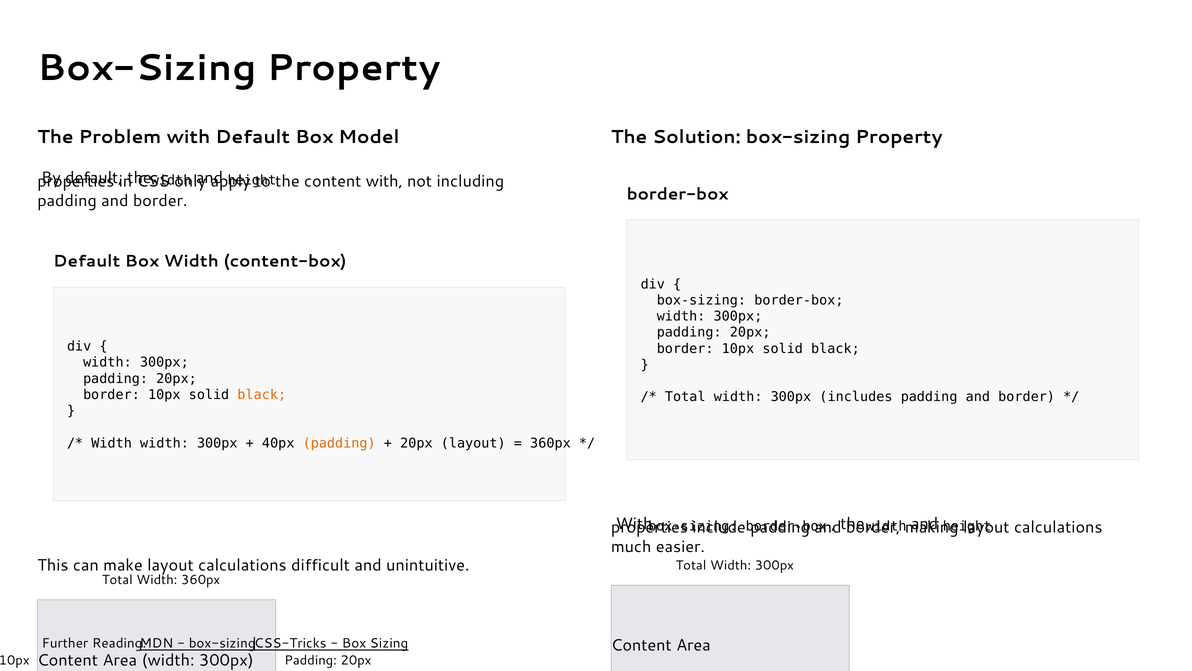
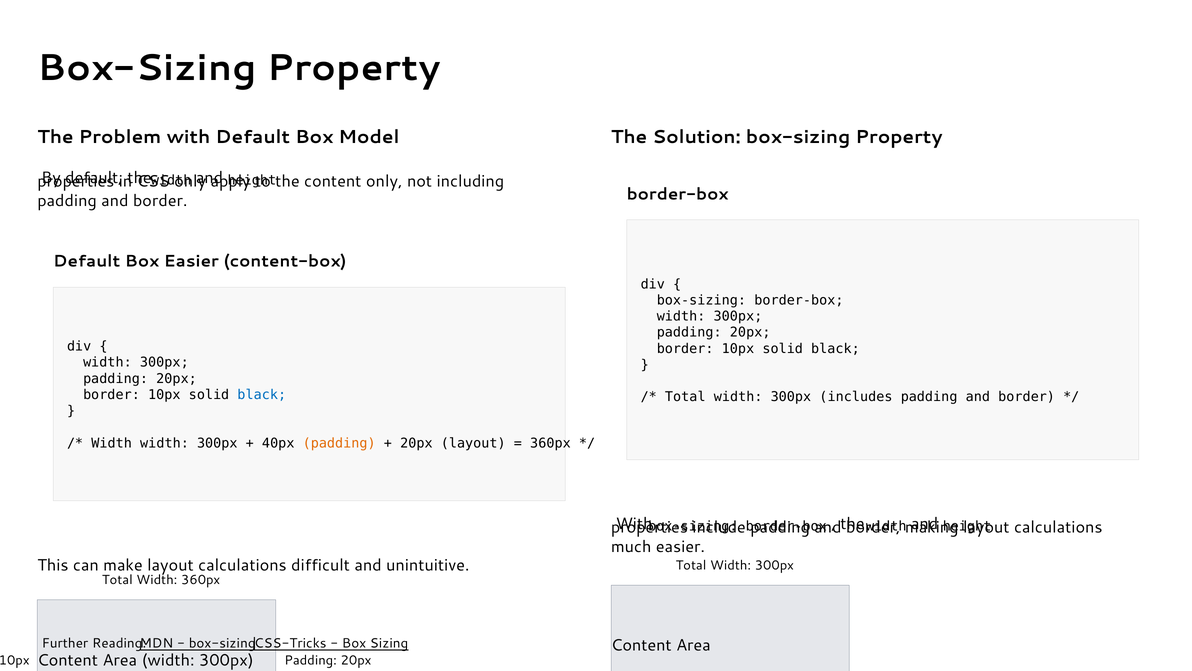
content with: with -> only (384, 181)
Box Width: Width -> Easier (191, 261)
black colour: orange -> blue (262, 394)
